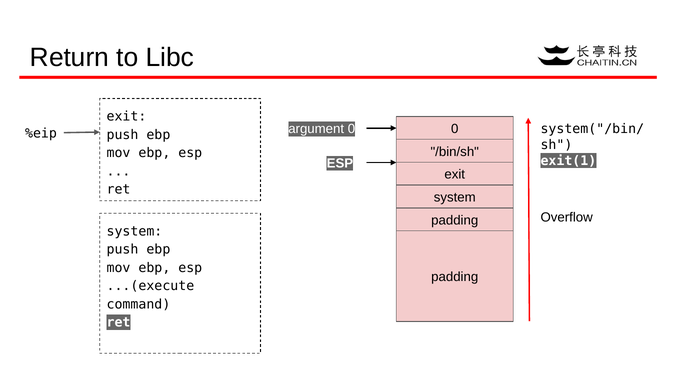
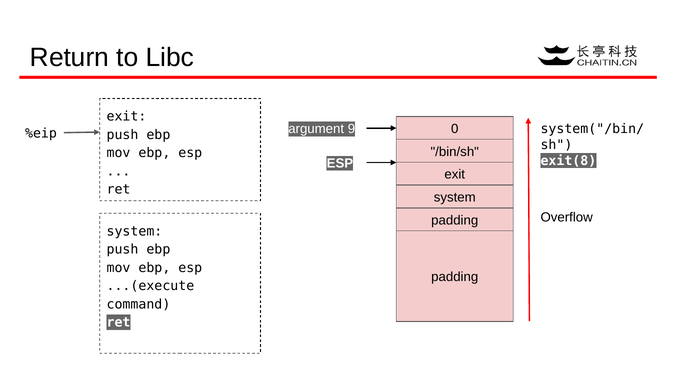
argument 0: 0 -> 9 (351, 129)
exit(1: exit(1 -> exit(8 (568, 160)
